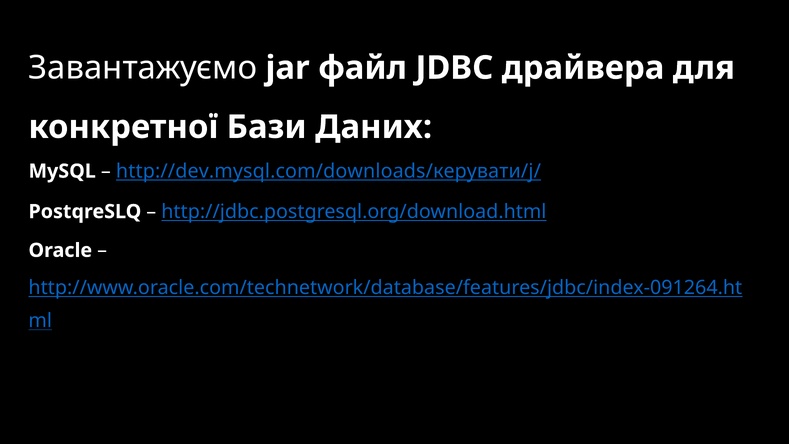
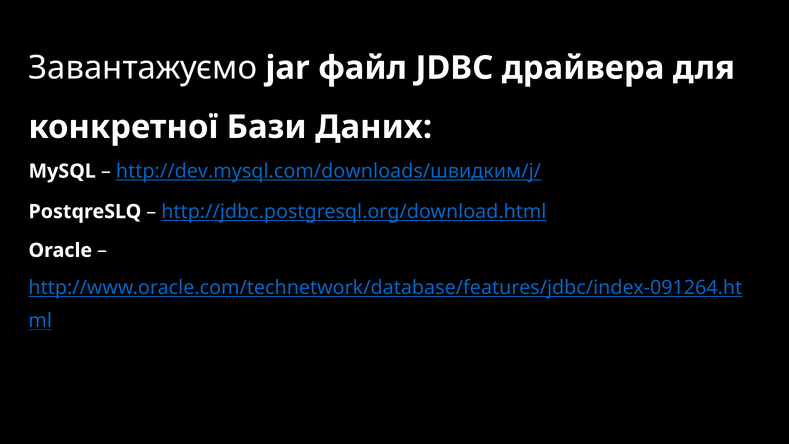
http://dev.mysql.com/downloads/керувати/j/: http://dev.mysql.com/downloads/керувати/j/ -> http://dev.mysql.com/downloads/швидким/j/ (329, 171)
